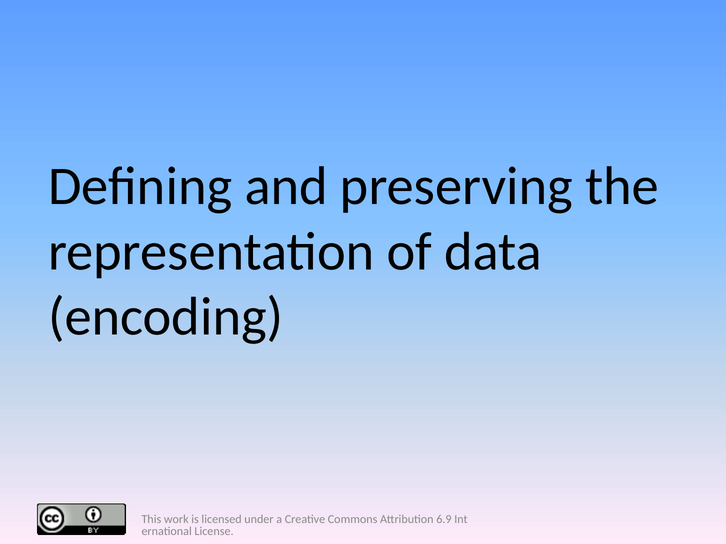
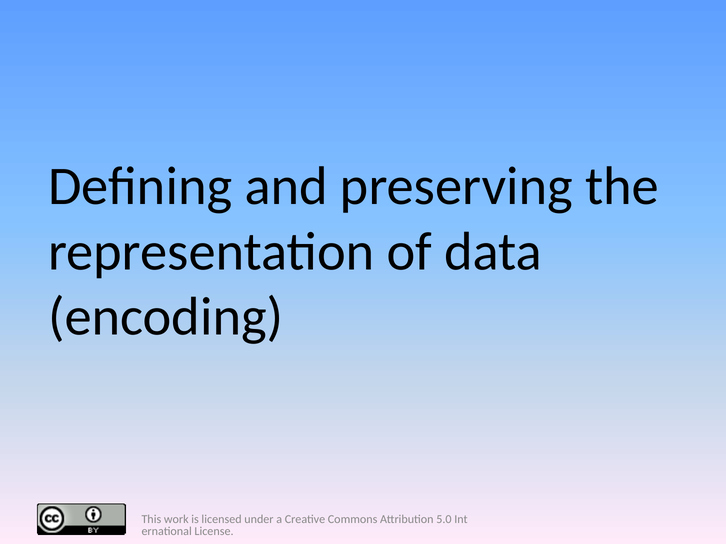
6.9: 6.9 -> 5.0 (444, 520)
